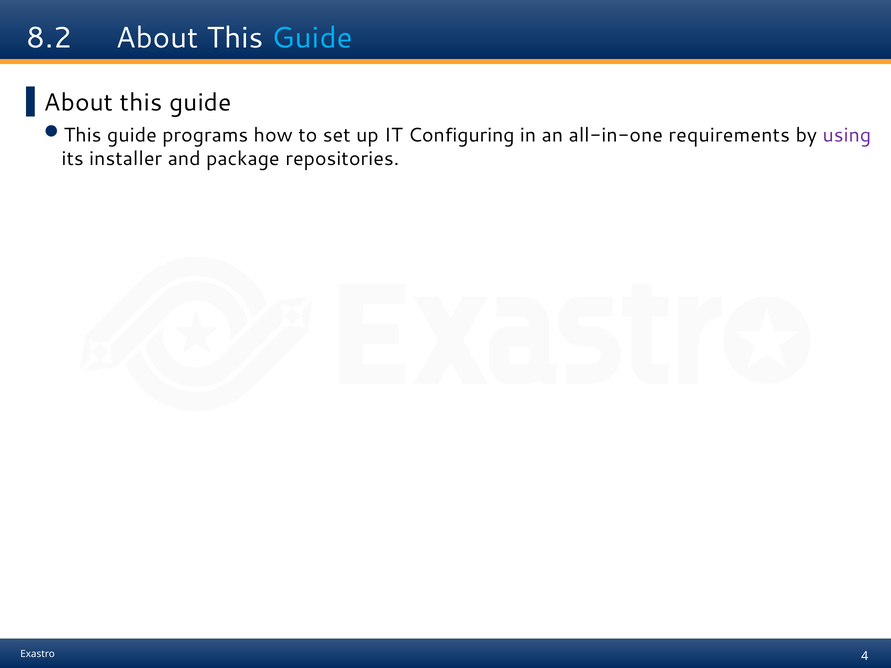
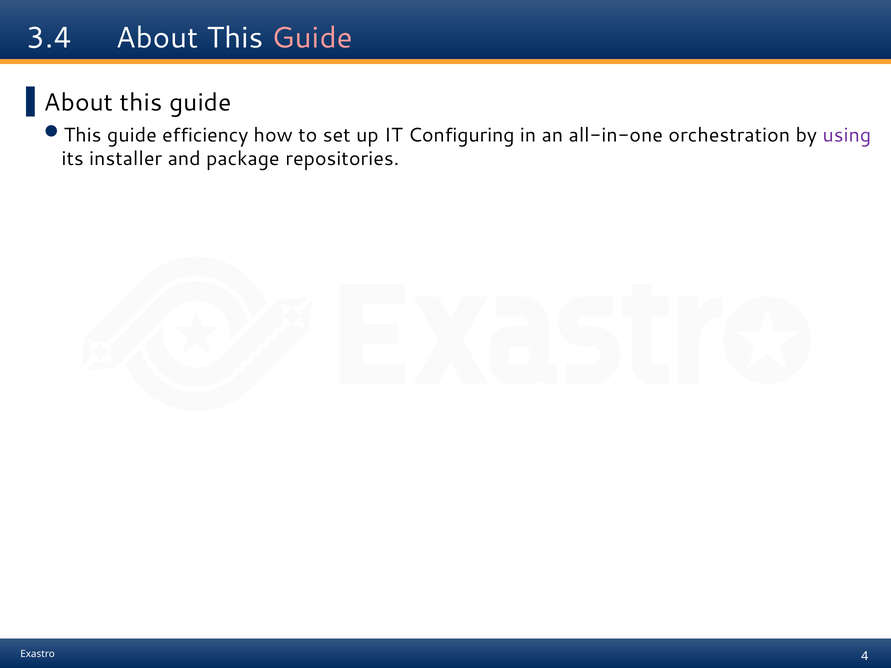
8.2: 8.2 -> 3.4 (49, 38)
Guide colour: light blue -> pink (312, 38)
programs: programs -> efficiency (205, 135)
requirements: requirements -> orchestration (729, 135)
